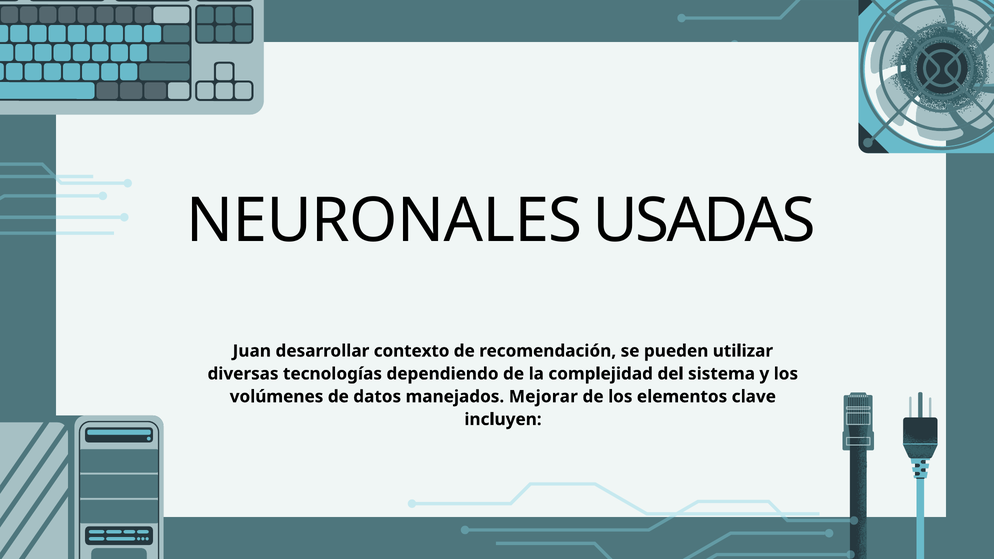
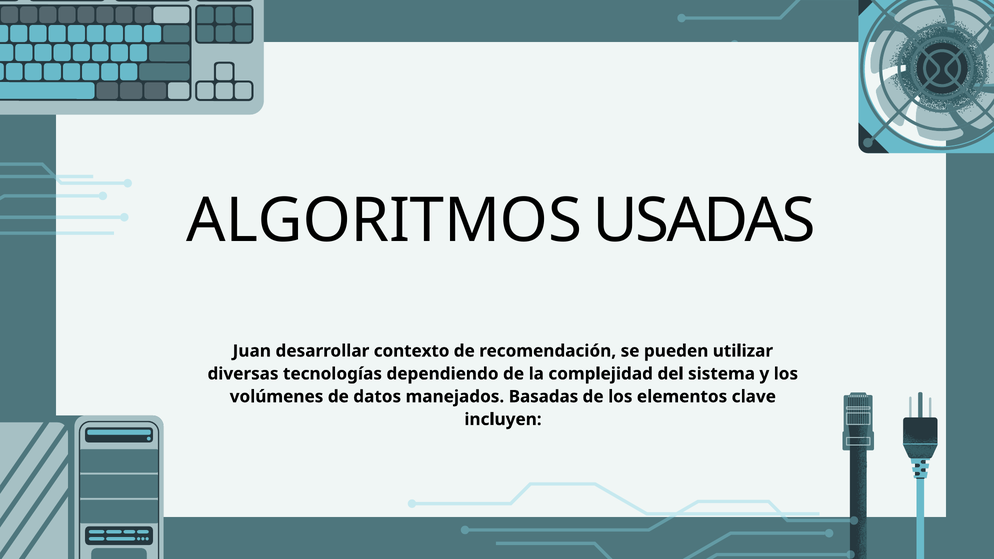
NEURONALES: NEURONALES -> ALGORITMOS (384, 221)
Mejorar: Mejorar -> Basadas (543, 397)
